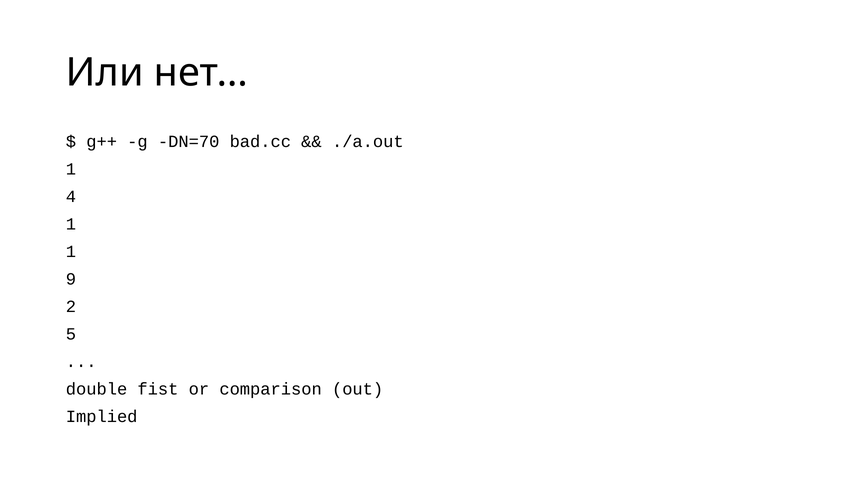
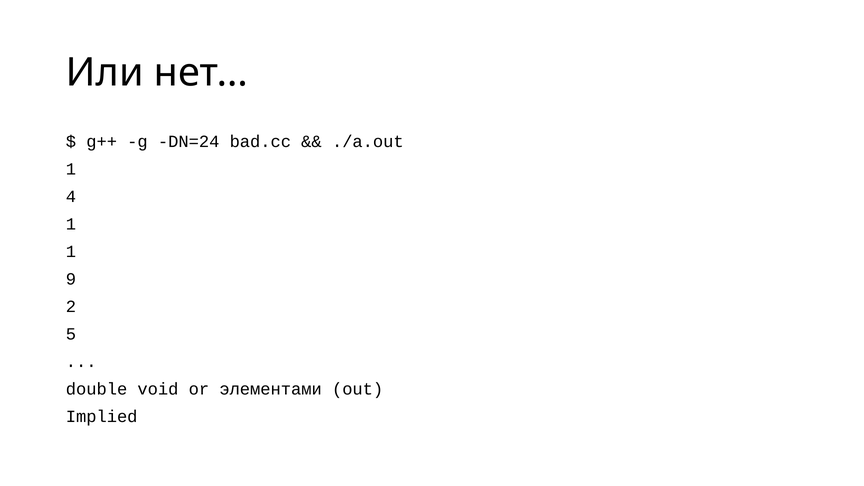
DN=70: DN=70 -> DN=24 (189, 142)
fist: fist -> void (158, 389)
comparison: comparison -> элементами (271, 389)
